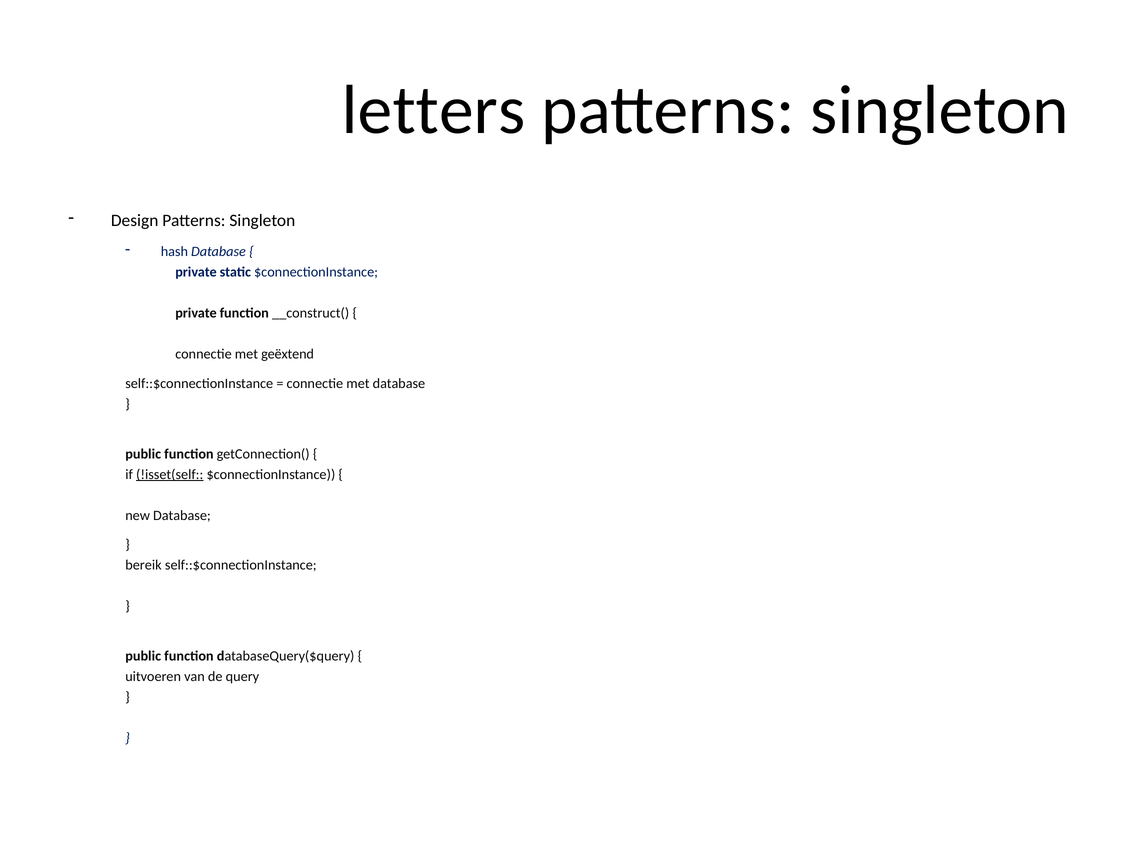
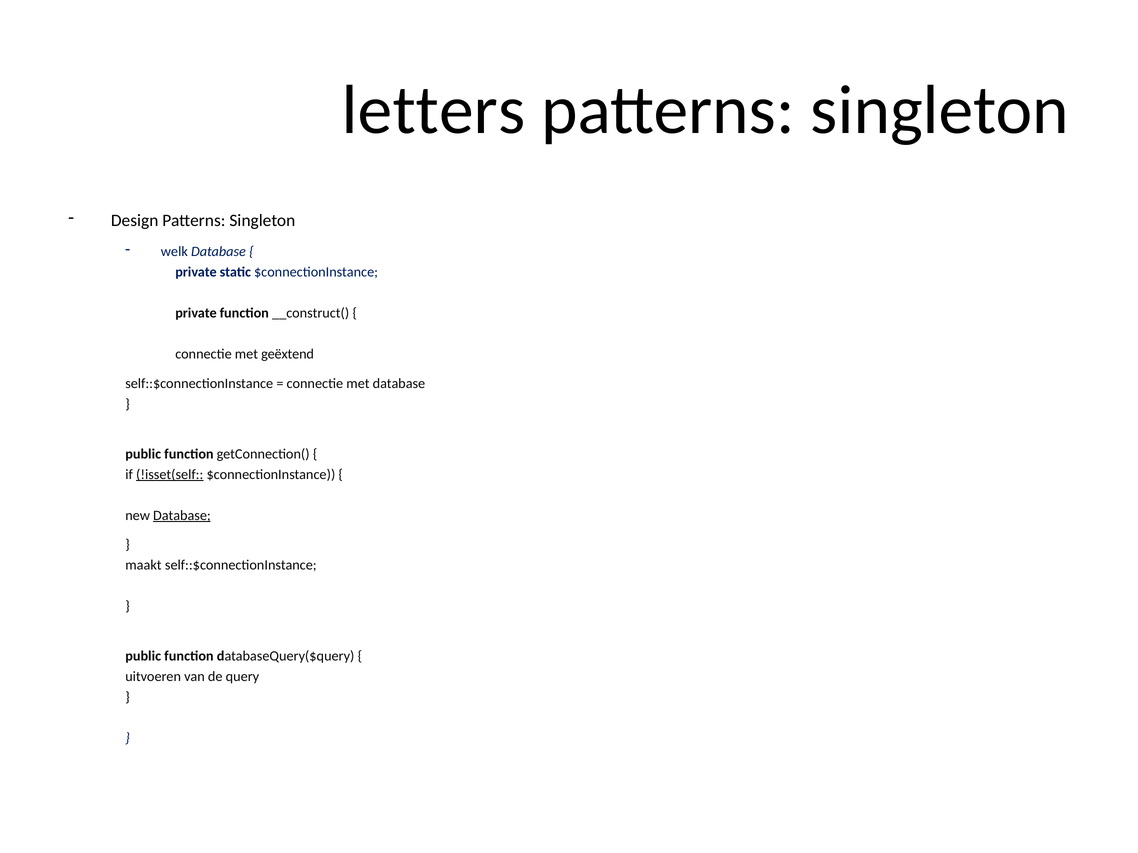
hash: hash -> welk (174, 252)
Database underline: none -> present (182, 516)
bereik: bereik -> maakt (143, 566)
